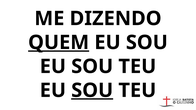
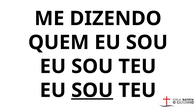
QUEM underline: present -> none (59, 43)
